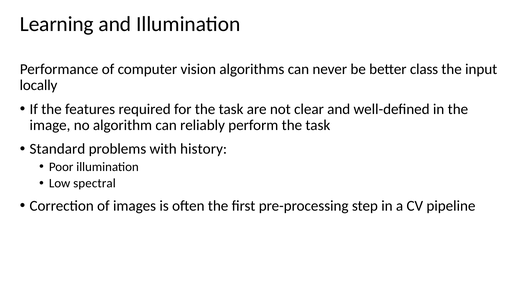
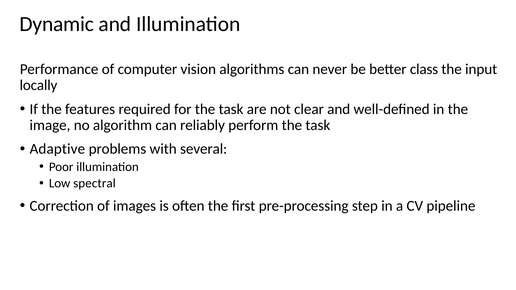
Learning: Learning -> Dynamic (57, 24)
Standard: Standard -> Adaptive (57, 149)
history: history -> several (204, 149)
